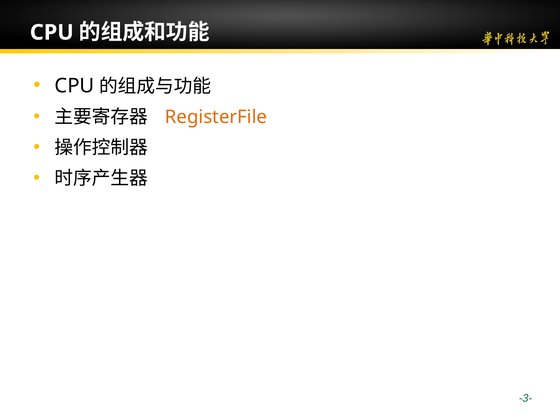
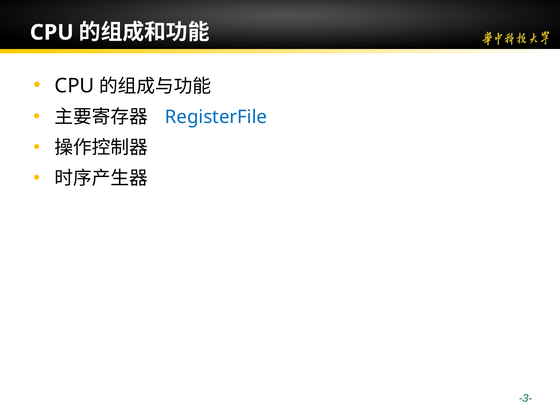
RegisterFile colour: orange -> blue (216, 117)
